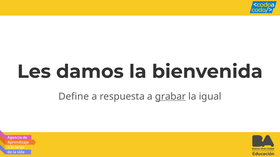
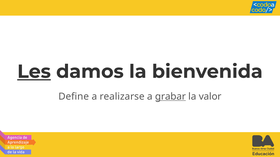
Les underline: none -> present (34, 72)
respuesta: respuesta -> realizarse (122, 97)
igual: igual -> valor (210, 97)
